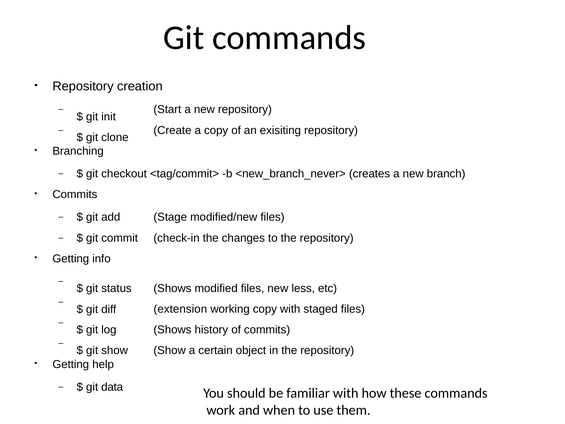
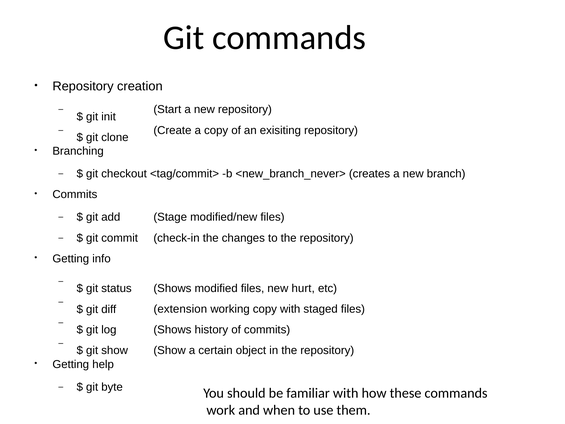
less: less -> hurt (303, 288)
data: data -> byte (112, 387)
